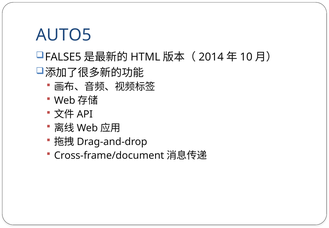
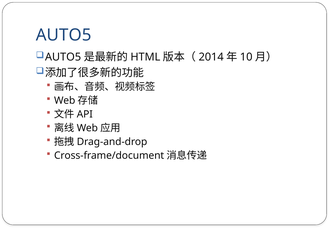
FALSE5: FALSE5 -> AUTO5 (63, 57)
